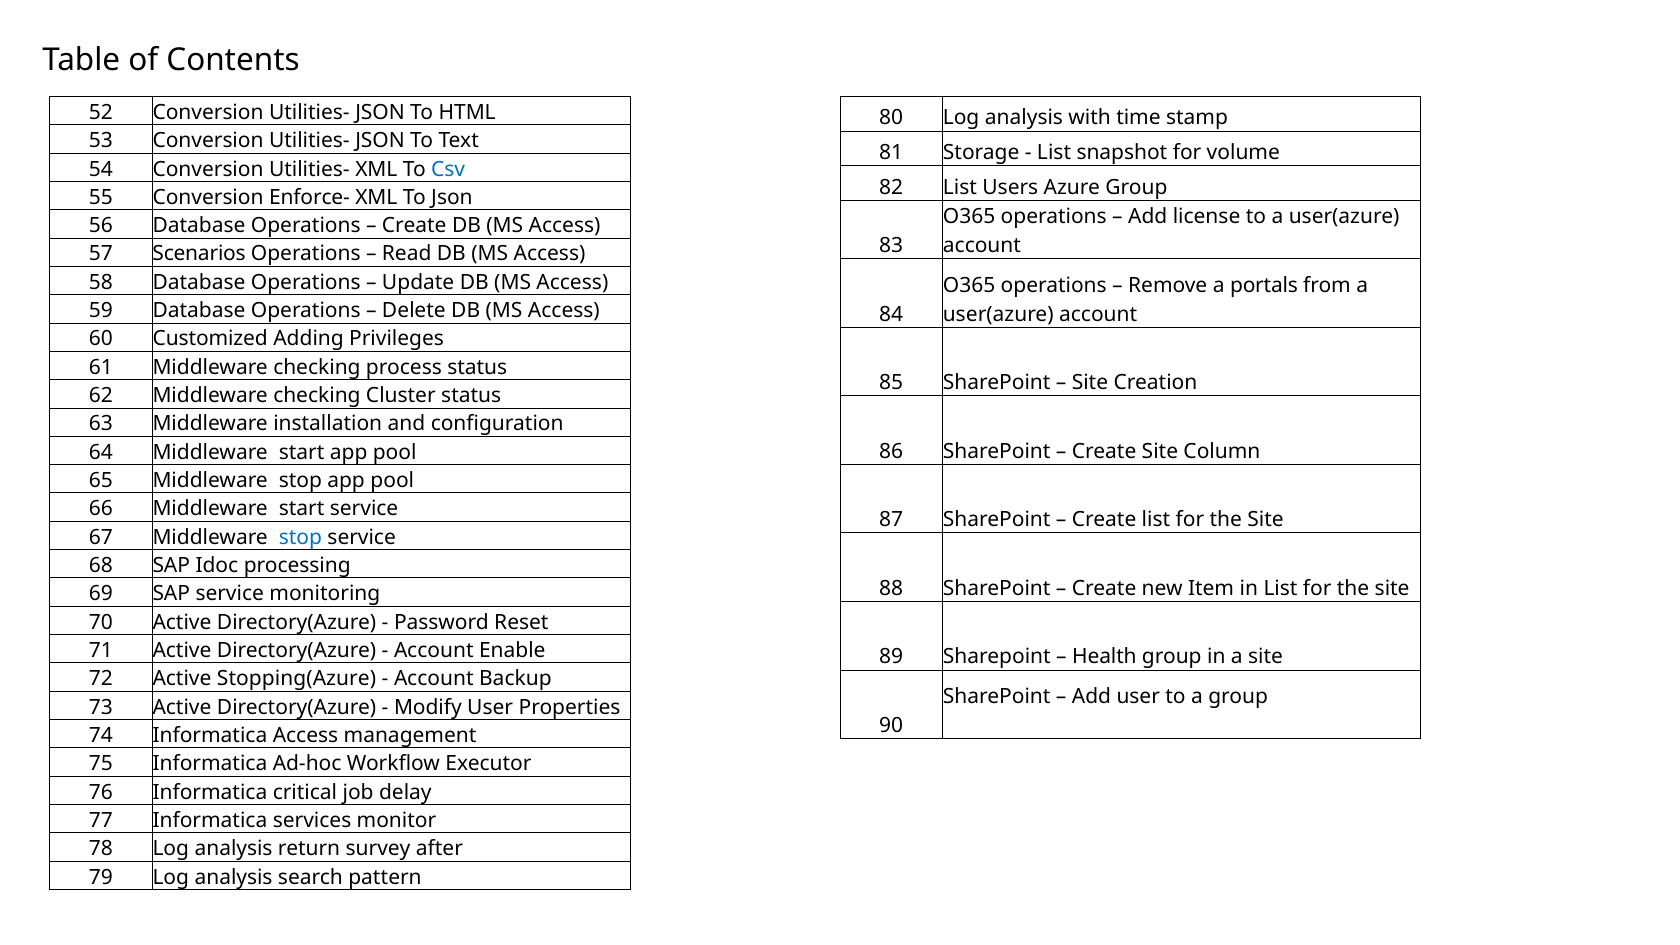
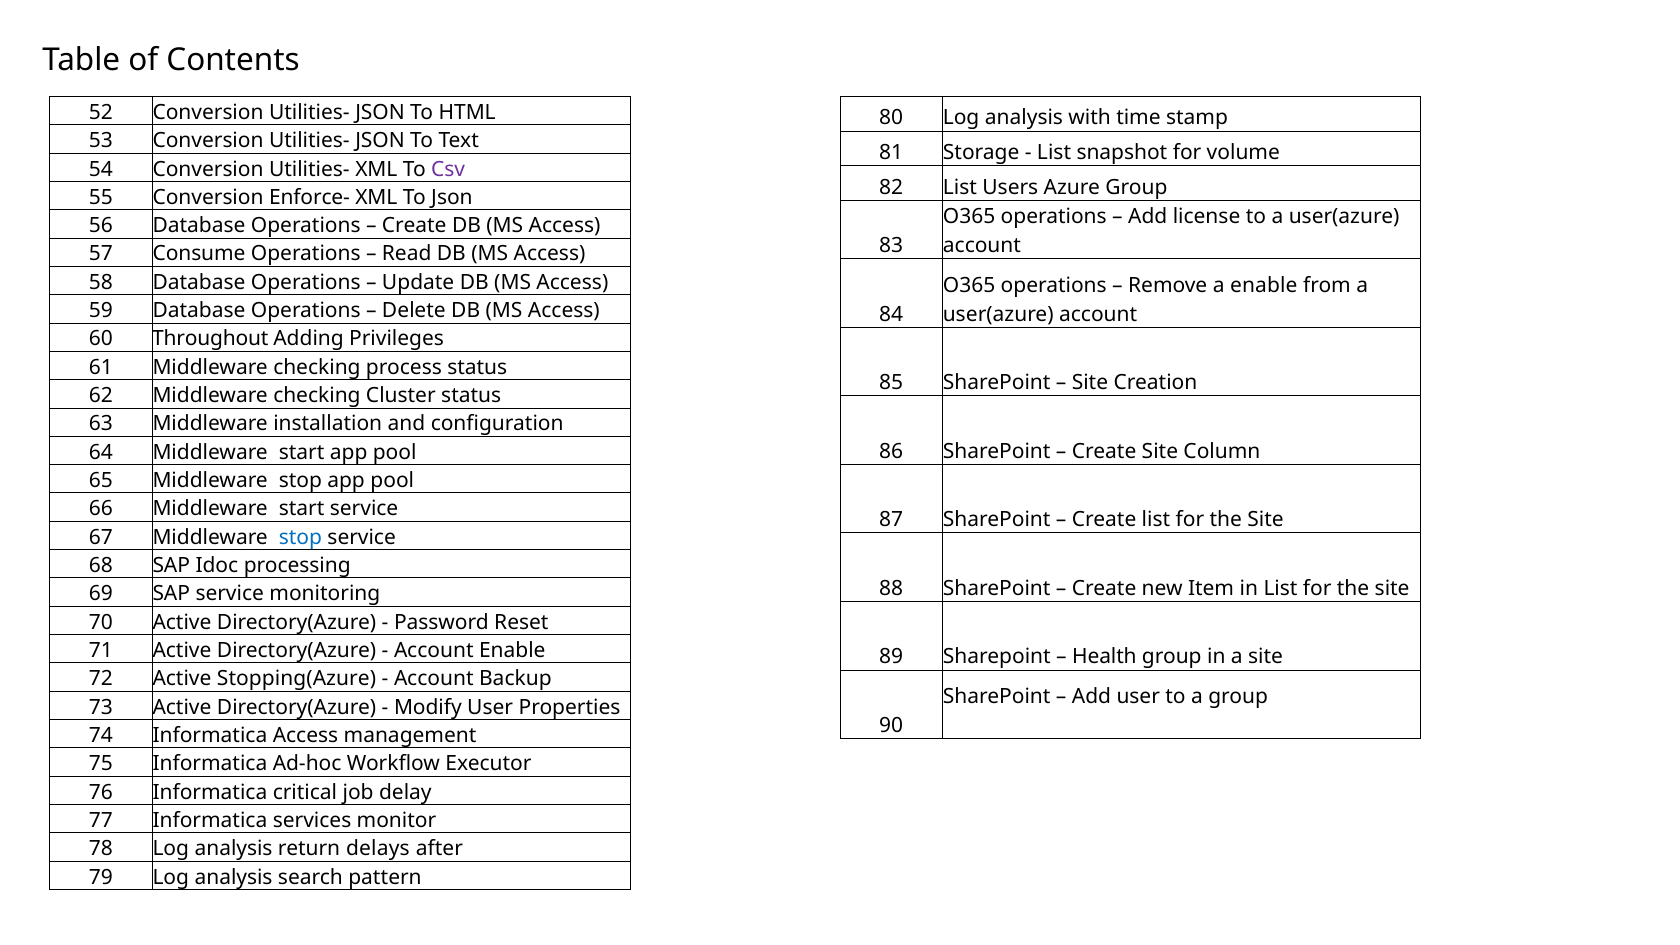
Csv colour: blue -> purple (448, 169)
Scenarios: Scenarios -> Consume (199, 254)
a portals: portals -> enable (1264, 286)
Customized: Customized -> Throughout (210, 339)
survey: survey -> delays (378, 849)
